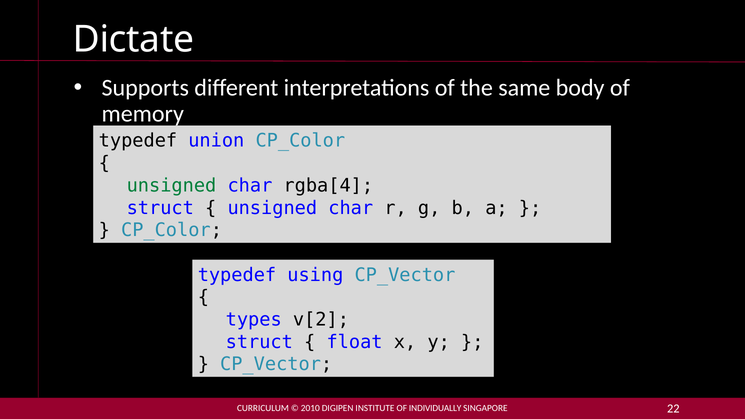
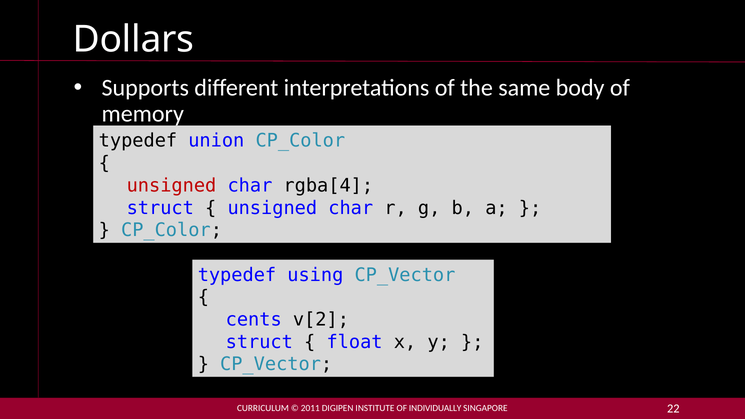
Dictate: Dictate -> Dollars (133, 39)
unsigned colour: green -> red (171, 186)
types: types -> cents (254, 320)
2010: 2010 -> 2011 (310, 408)
